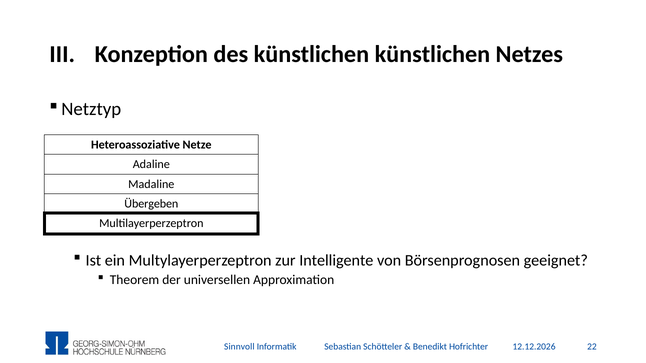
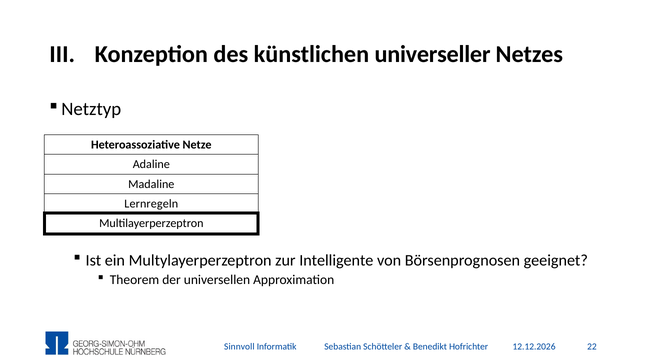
künstlichen künstlichen: künstlichen -> universeller (433, 54)
Übergeben: Übergeben -> Lernregeln (151, 204)
